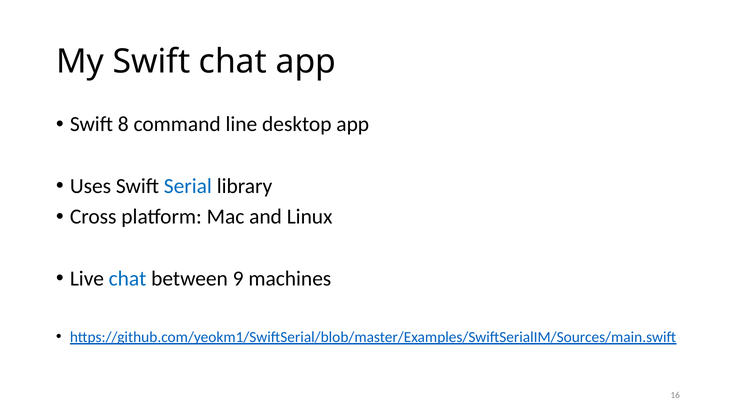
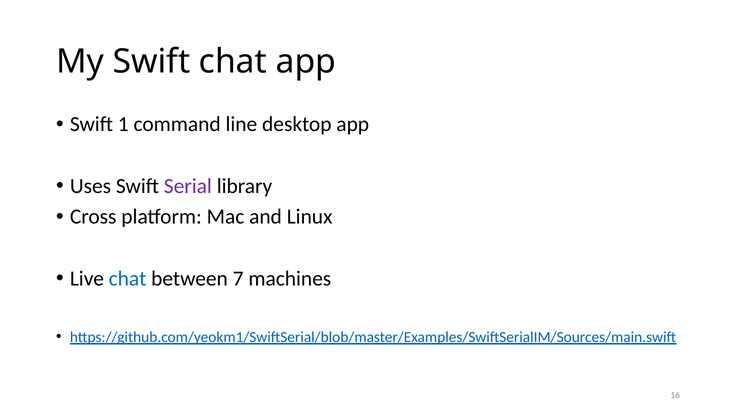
8: 8 -> 1 (123, 124)
Serial colour: blue -> purple (188, 186)
9: 9 -> 7 (238, 278)
